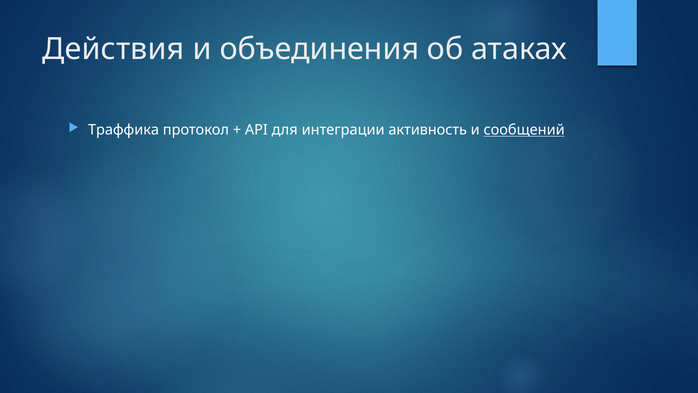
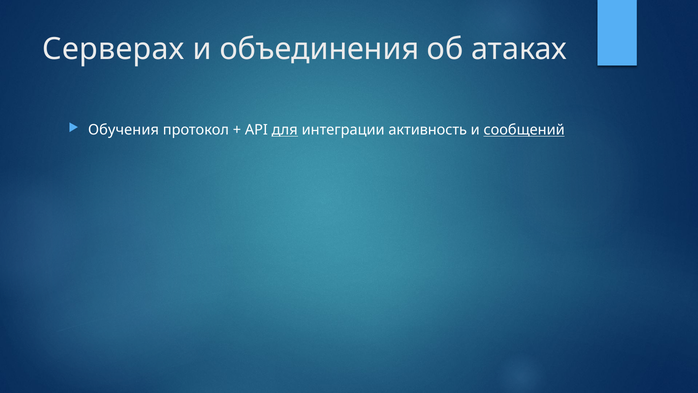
Действия: Действия -> Серверах (113, 49)
Траффика: Траффика -> Обучения (123, 130)
для underline: none -> present (285, 130)
